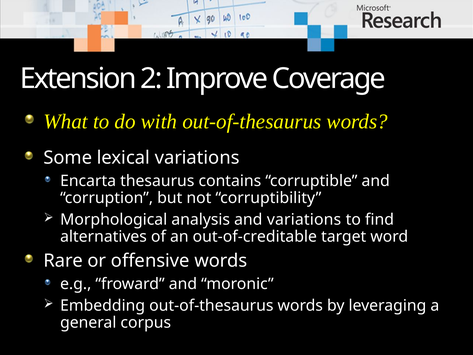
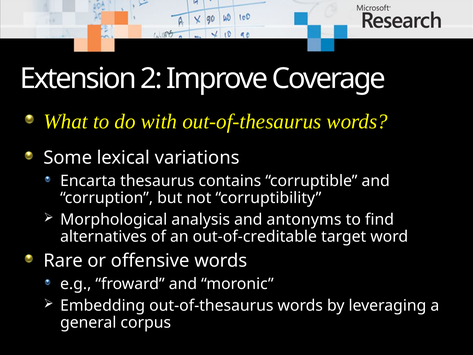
and variations: variations -> antonyms (304, 219)
